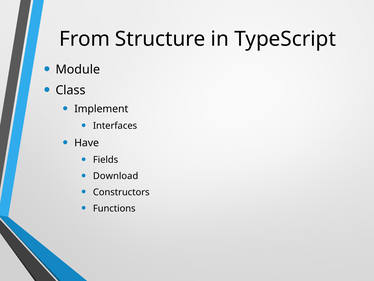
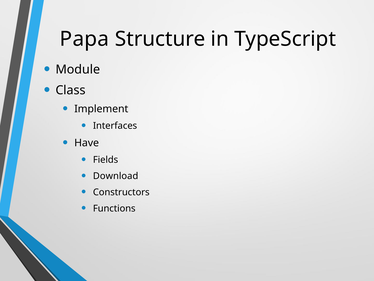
From: From -> Papa (84, 39)
